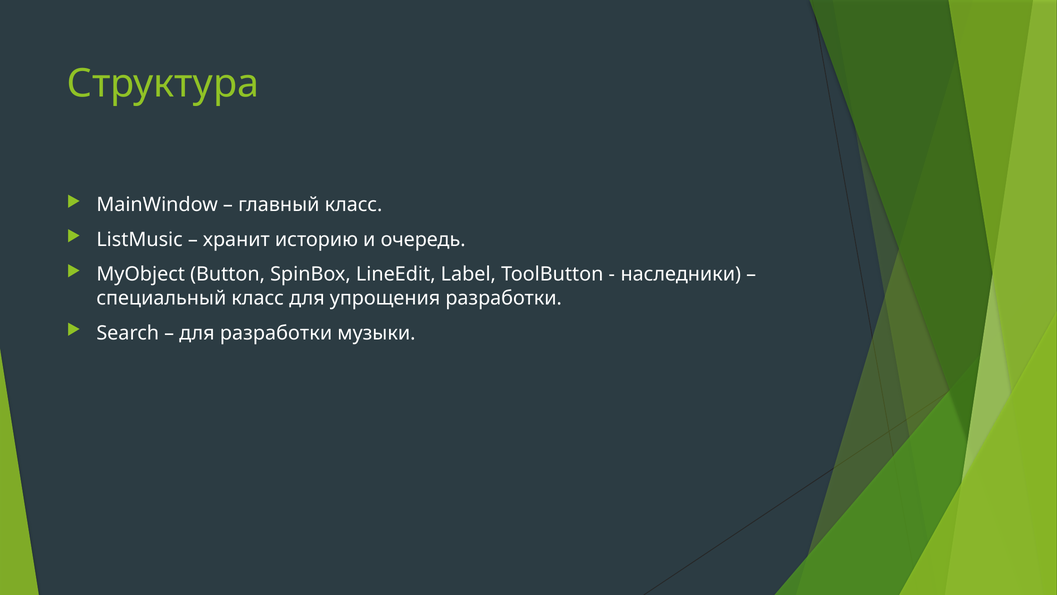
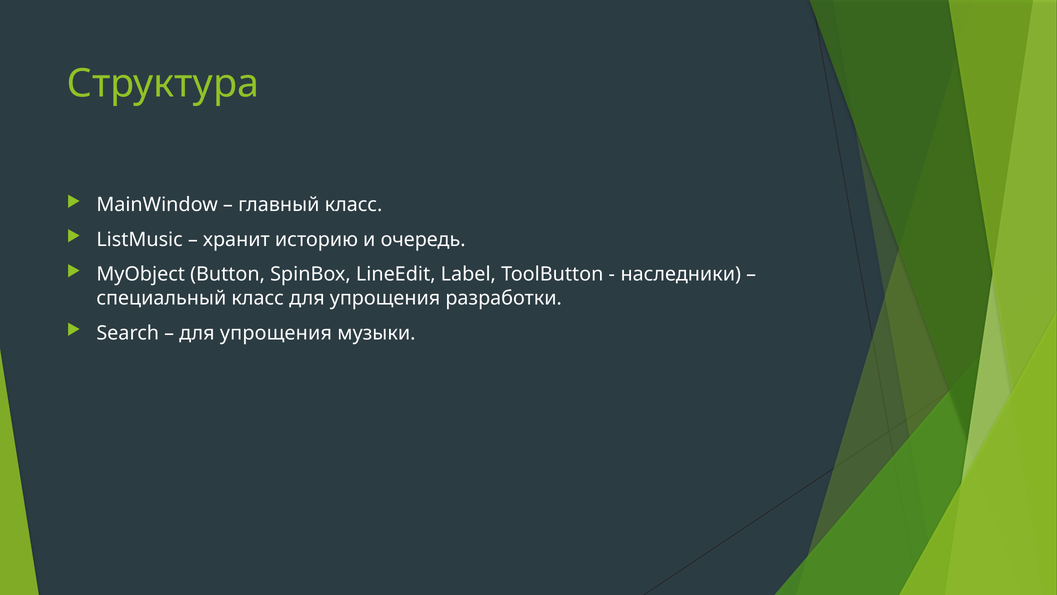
разработки: разработки -> упрощения (276, 333)
